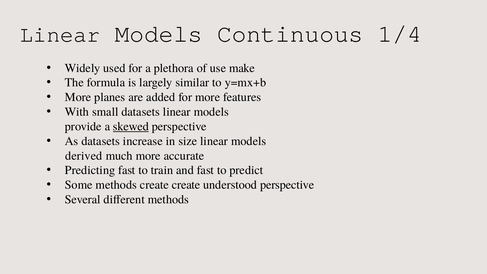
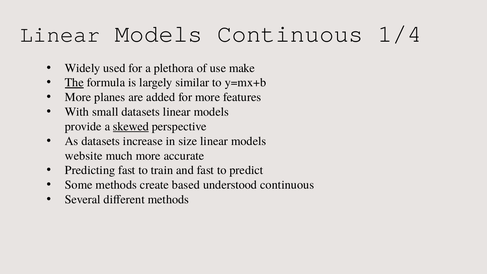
The underline: none -> present (74, 83)
derived: derived -> website (84, 156)
create create: create -> based (186, 185)
understood perspective: perspective -> continuous (287, 185)
